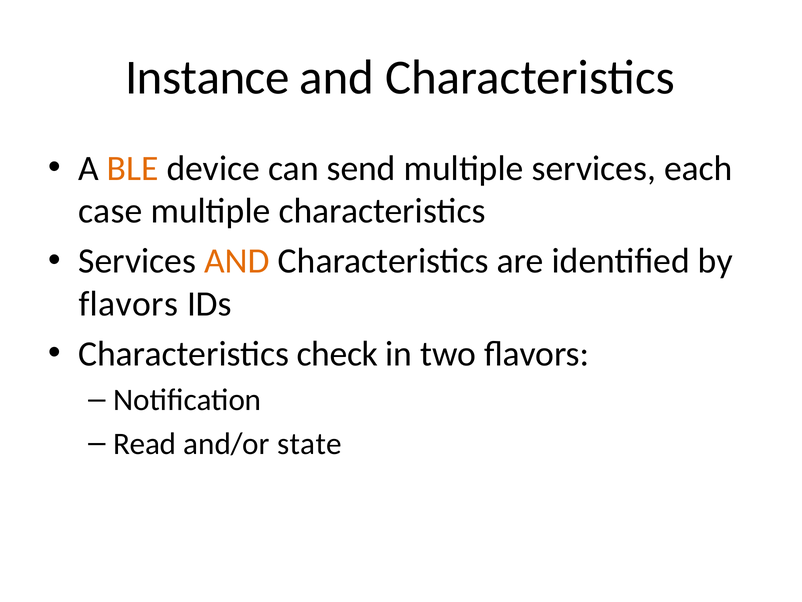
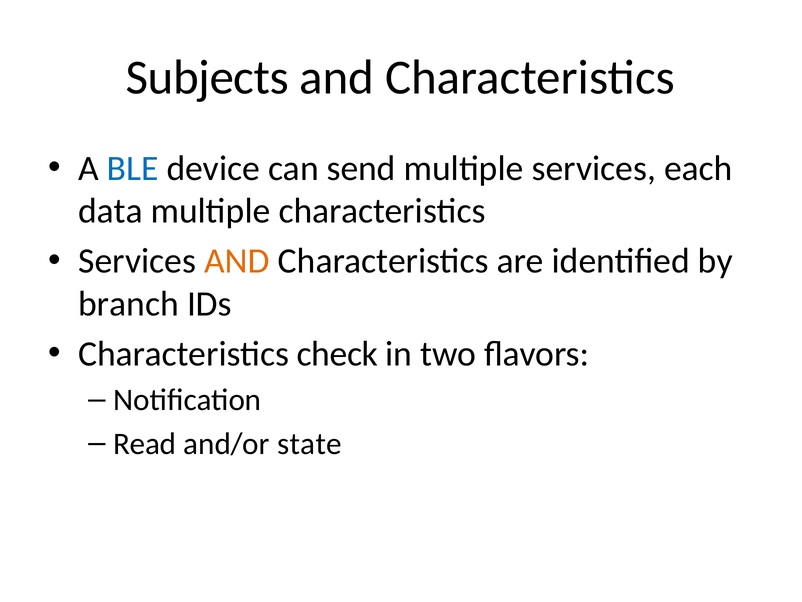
Instance: Instance -> Subjects (207, 78)
BLE colour: orange -> blue (133, 168)
case: case -> data (110, 211)
flavors: flavors -> branch (129, 304)
